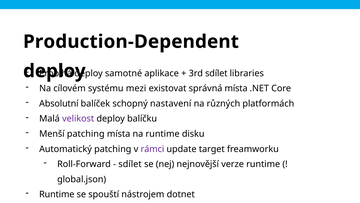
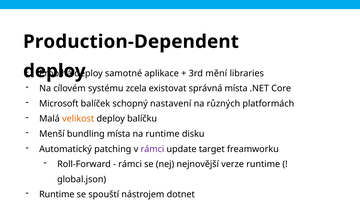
3rd sdílet: sdílet -> mění (216, 73)
mezi: mezi -> zcela (136, 88)
Absolutní: Absolutní -> Microsoft (59, 103)
velikost colour: purple -> orange (78, 118)
Menší patching: patching -> bundling (86, 134)
sdílet: sdílet -> rámci (130, 164)
